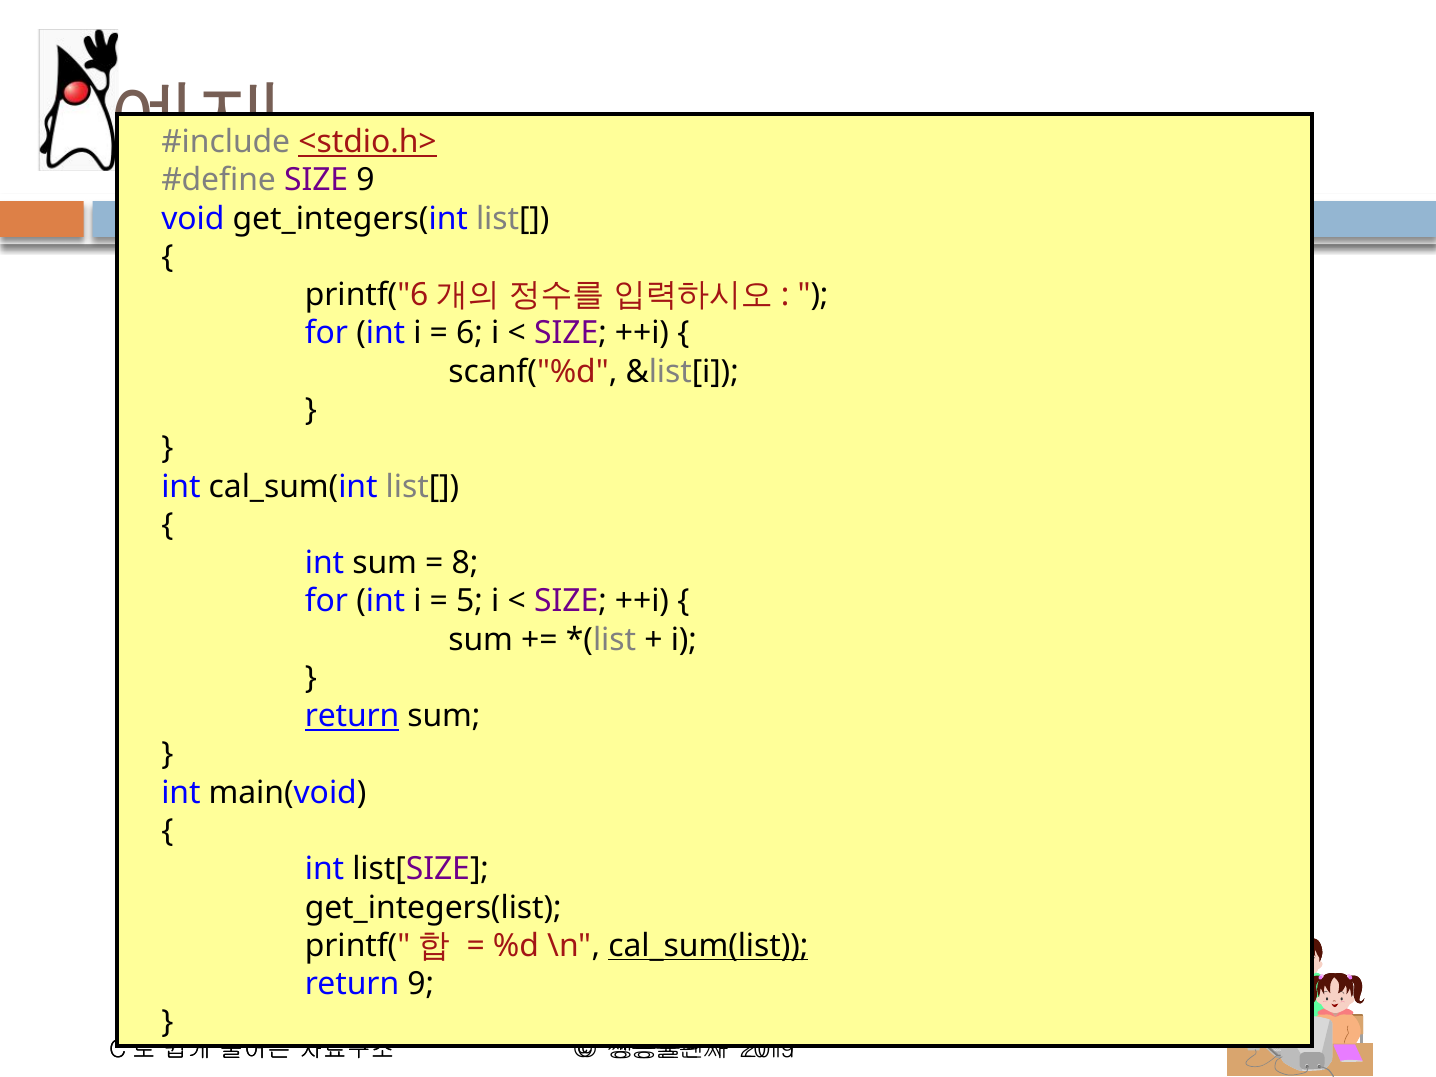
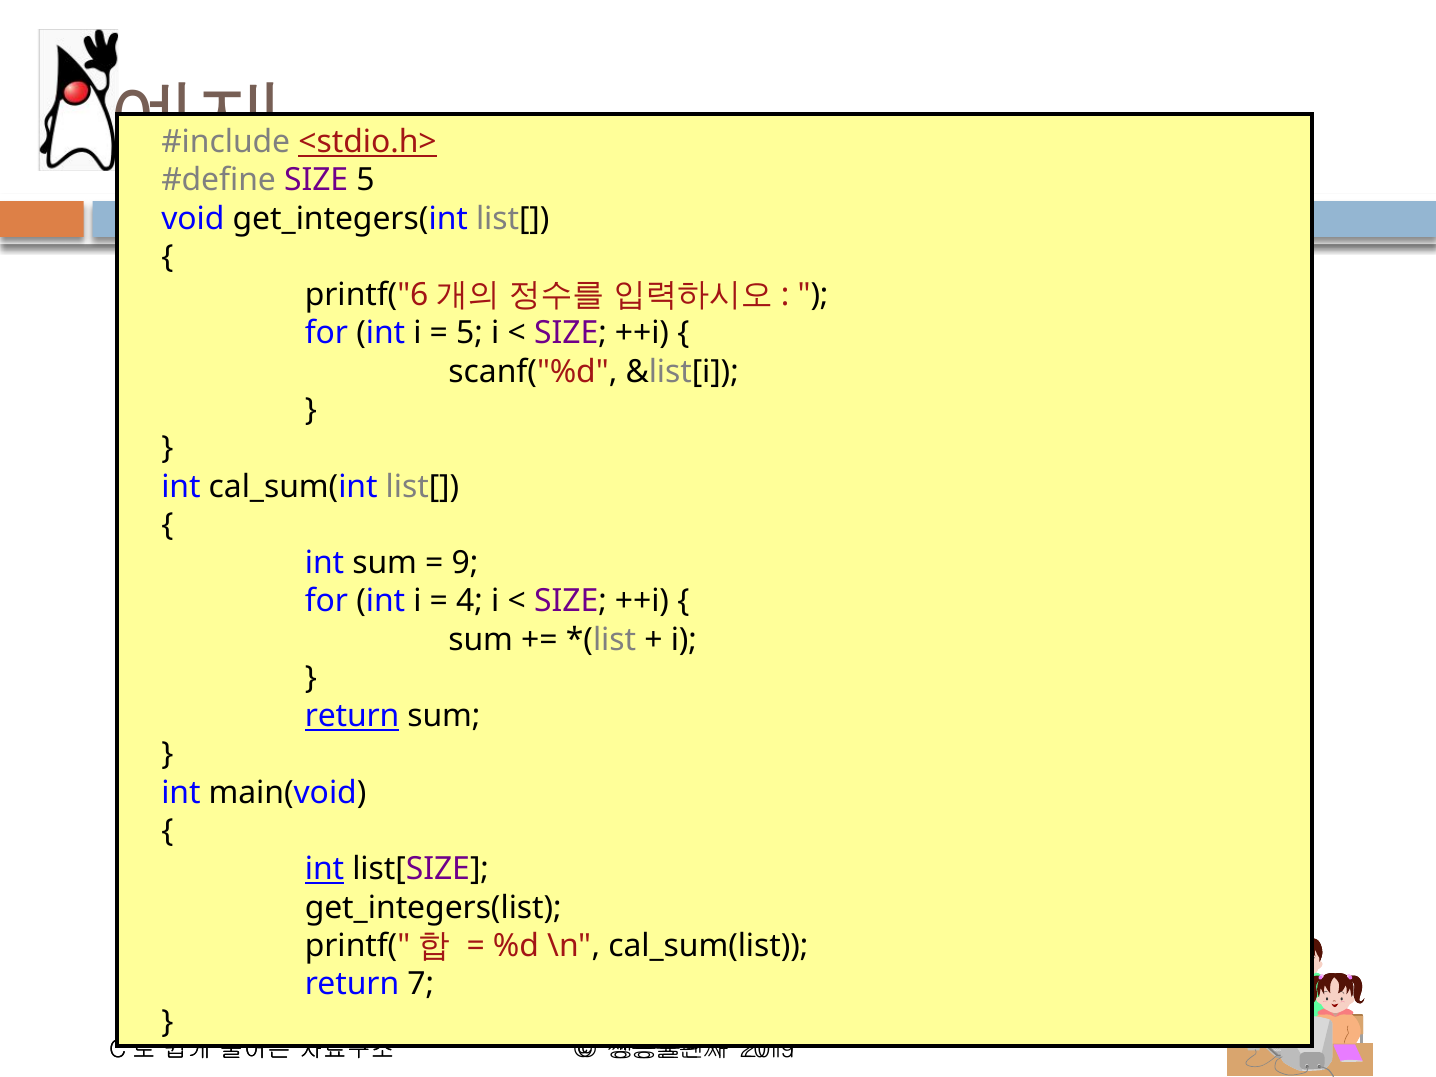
SIZE 9: 9 -> 5 (366, 180)
6: 6 -> 5 (470, 333)
8: 8 -> 9 (465, 563)
5: 5 -> 4 (470, 601)
int underline: none -> present (325, 869)
cal_sum(list underline: present -> none (708, 946)
return 9: 9 -> 7 (421, 984)
